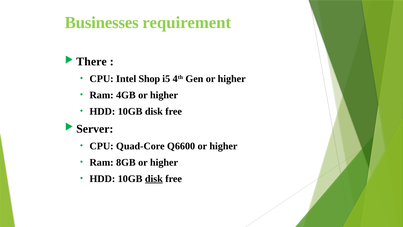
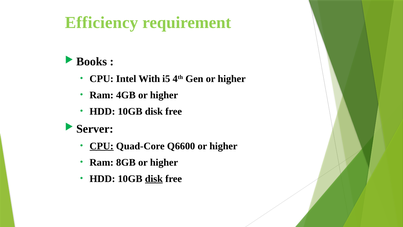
Businesses: Businesses -> Efficiency (102, 23)
There: There -> Books (92, 62)
Shop: Shop -> With (149, 79)
CPU underline: none -> present (102, 146)
